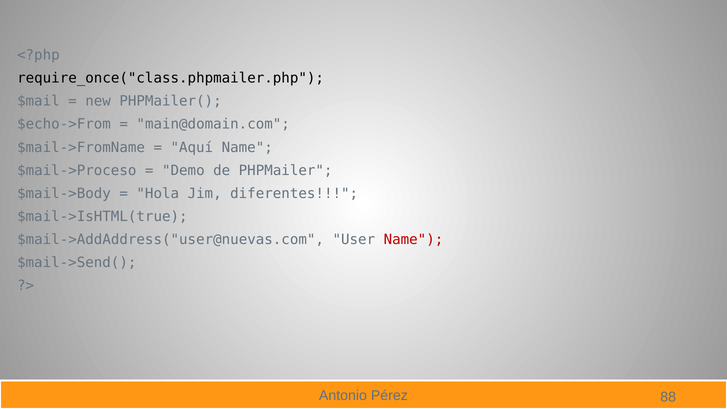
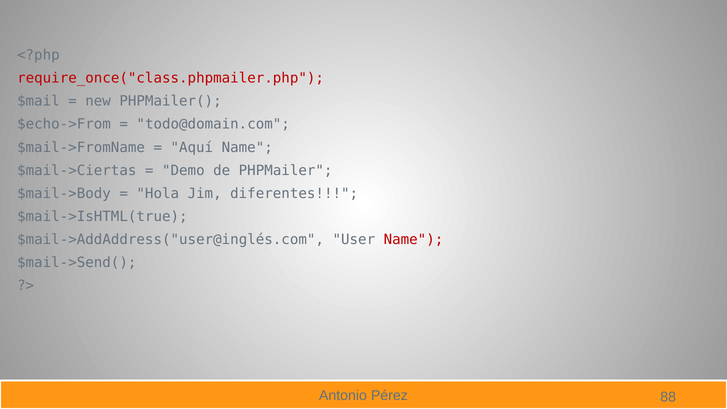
require_once("class.phpmailer.php colour: black -> red (171, 78)
main@domain.com: main@domain.com -> todo@domain.com (213, 124)
$mail->Proceso: $mail->Proceso -> $mail->Ciertas (77, 170)
$mail->AddAddress("user@nuevas.com: $mail->AddAddress("user@nuevas.com -> $mail->AddAddress("user@inglés.com (171, 240)
